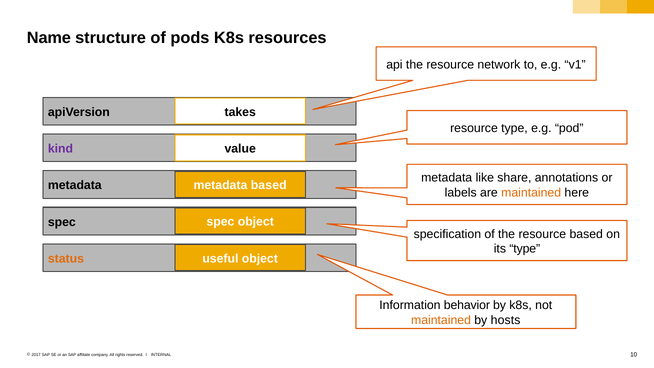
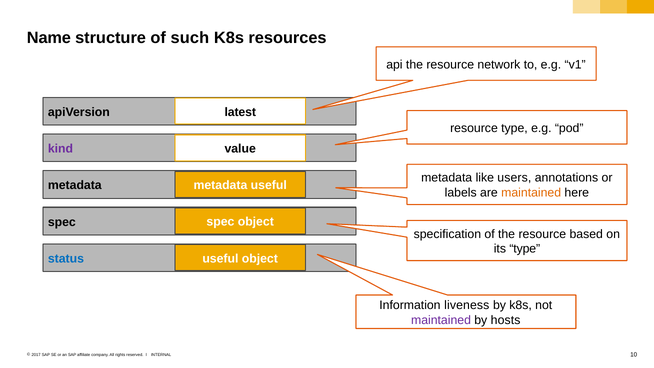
pods: pods -> such (190, 38)
takes: takes -> latest (240, 112)
share: share -> users (514, 178)
metadata based: based -> useful (269, 185)
status colour: orange -> blue (66, 258)
behavior: behavior -> liveness (467, 305)
maintained colour: orange -> purple (441, 320)
